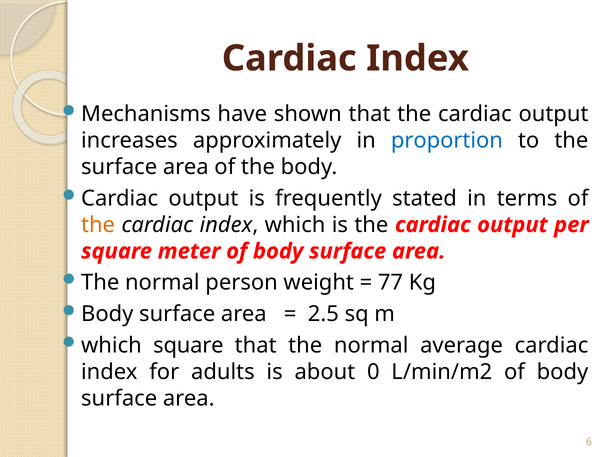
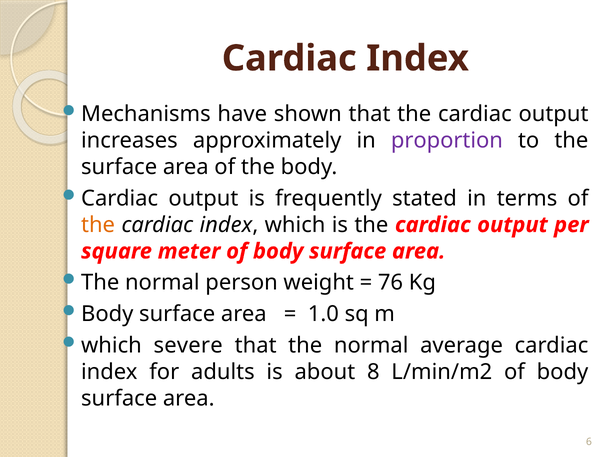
proportion colour: blue -> purple (447, 141)
77: 77 -> 76 (390, 283)
2.5: 2.5 -> 1.0 (323, 314)
which square: square -> severe (188, 345)
0: 0 -> 8 (373, 372)
